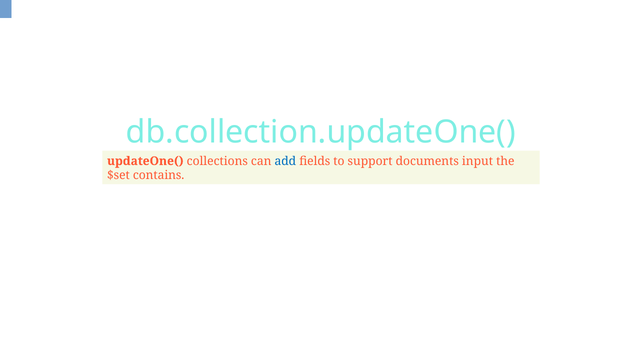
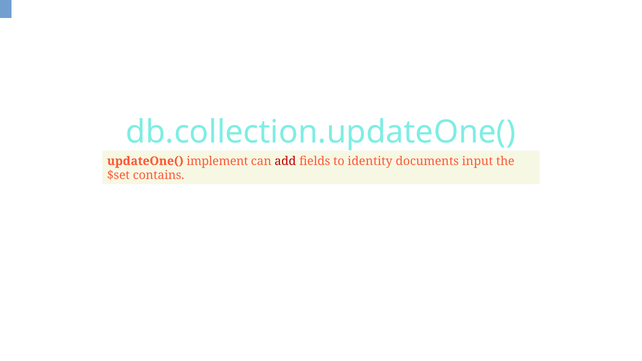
collections: collections -> implement (217, 161)
add colour: blue -> red (285, 161)
support: support -> identity (370, 161)
